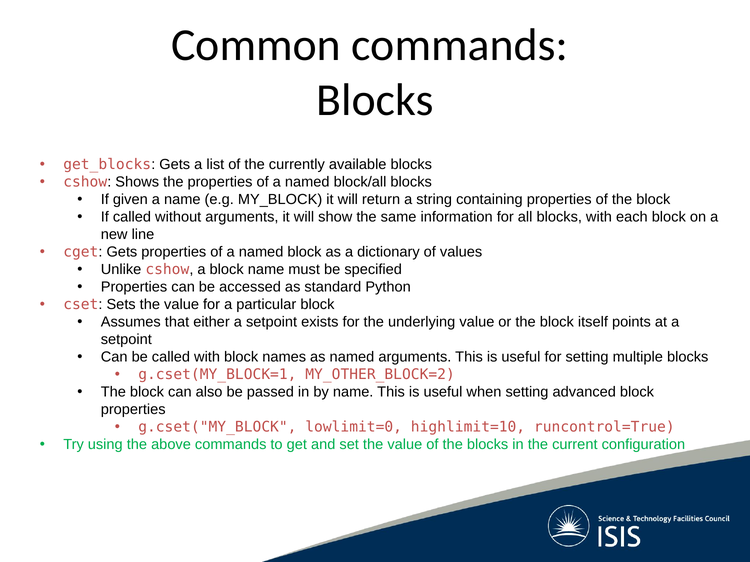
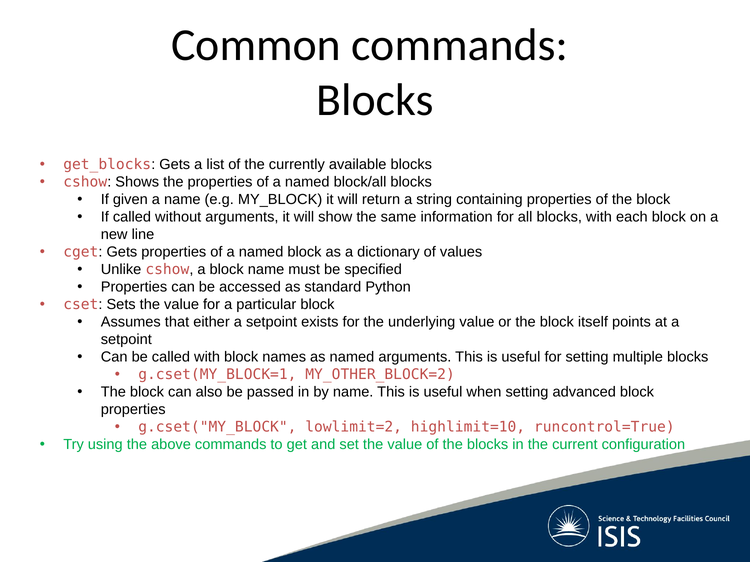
lowlimit=0: lowlimit=0 -> lowlimit=2 (354, 427)
